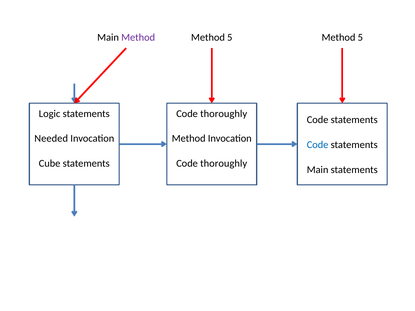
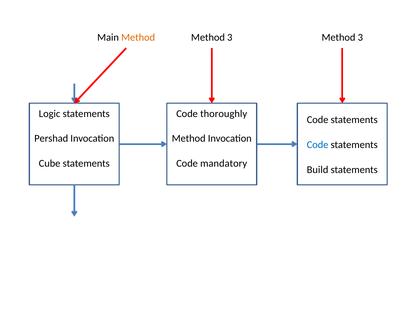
Method colour: purple -> orange (138, 37)
5: 5 -> 3 (230, 37)
5: 5 -> 3 (360, 37)
Needed: Needed -> Pershad (51, 139)
thoroughly: thoroughly -> mandatory (224, 164)
Main: Main -> Build (318, 170)
